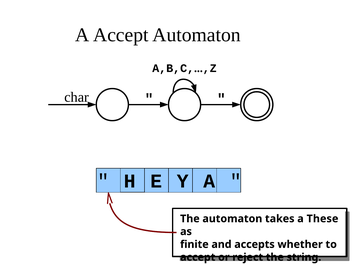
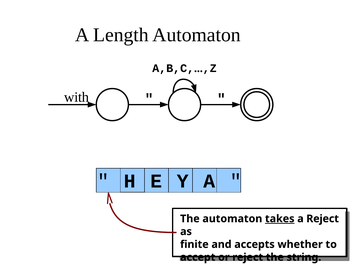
A Accept: Accept -> Length (121, 35)
char: char -> with (77, 97)
takes underline: none -> present (280, 219)
a These: These -> Reject (323, 219)
